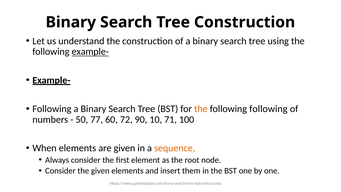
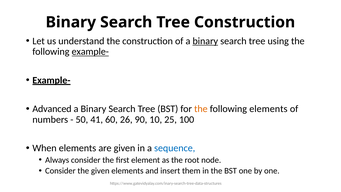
binary underline: none -> present (205, 41)
Following: Following -> Advanced (52, 109)
following following: following -> elements (268, 109)
77: 77 -> 41 (97, 119)
72: 72 -> 26 (126, 119)
71: 71 -> 25 (171, 119)
sequence colour: orange -> blue (175, 148)
